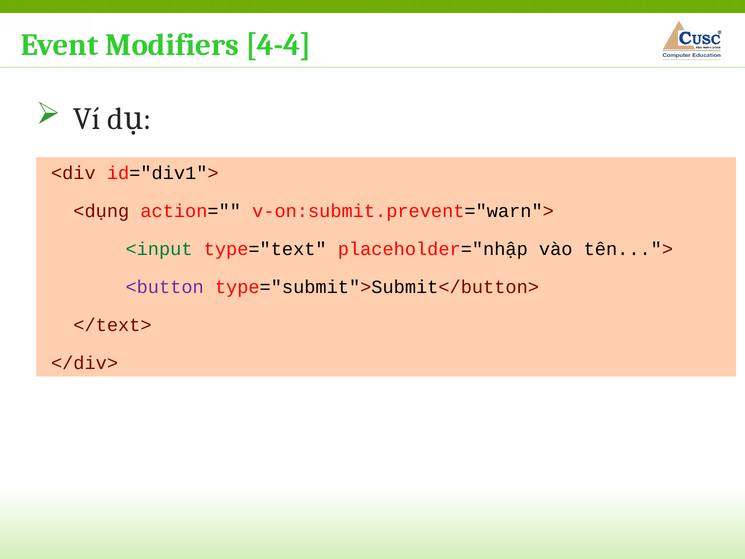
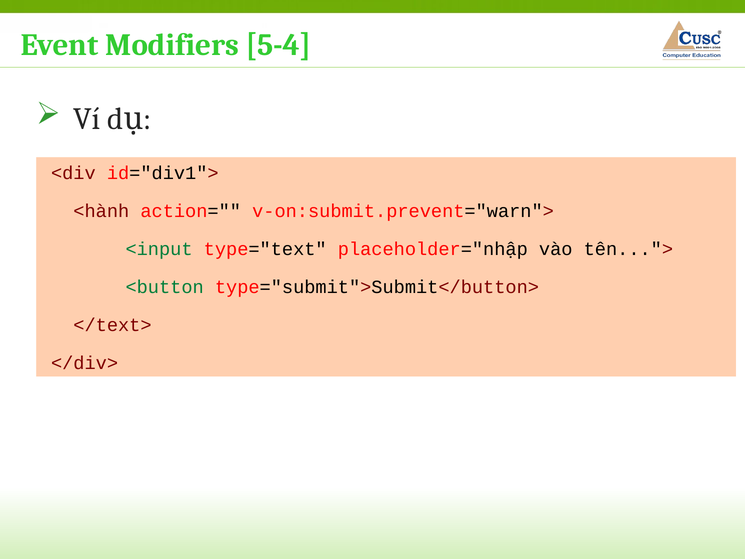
4-4: 4-4 -> 5-4 (278, 45)
<dụng: <dụng -> <hành (101, 211)
<button colour: purple -> green (165, 287)
